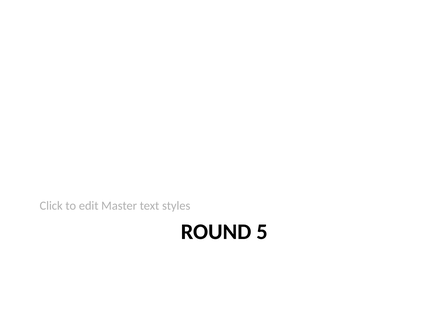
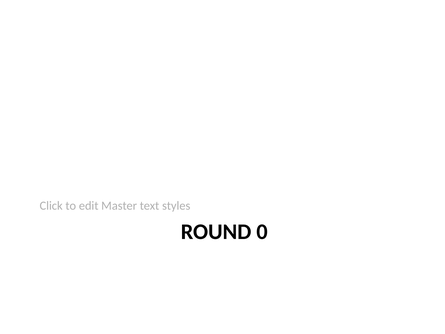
5: 5 -> 0 (262, 232)
